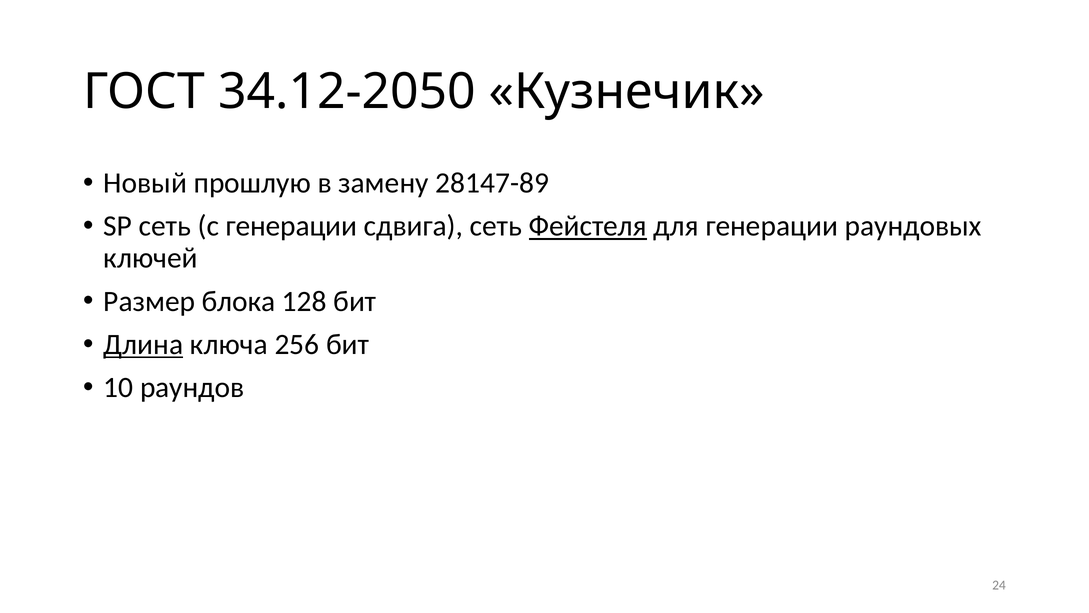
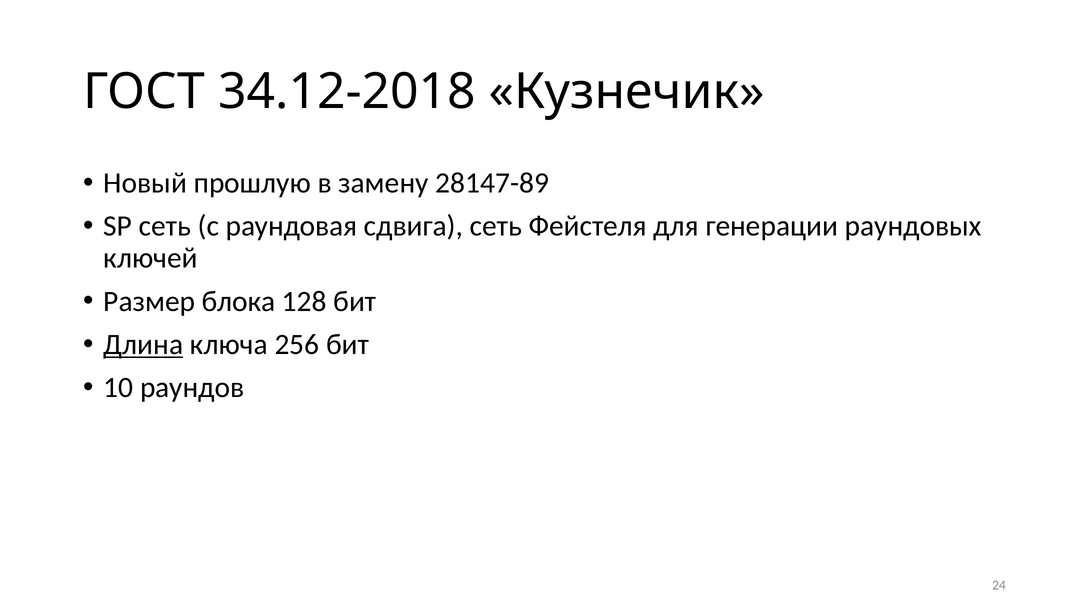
34.12-2050: 34.12-2050 -> 34.12-2018 (347, 91)
с генерации: генерации -> раундовая (291, 226)
Фейстеля underline: present -> none (588, 226)
